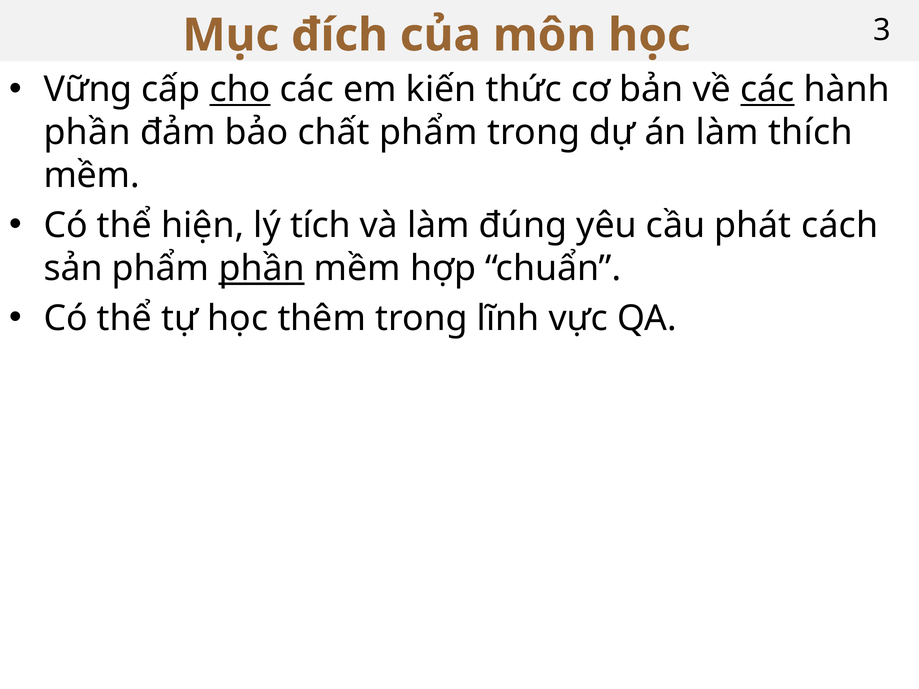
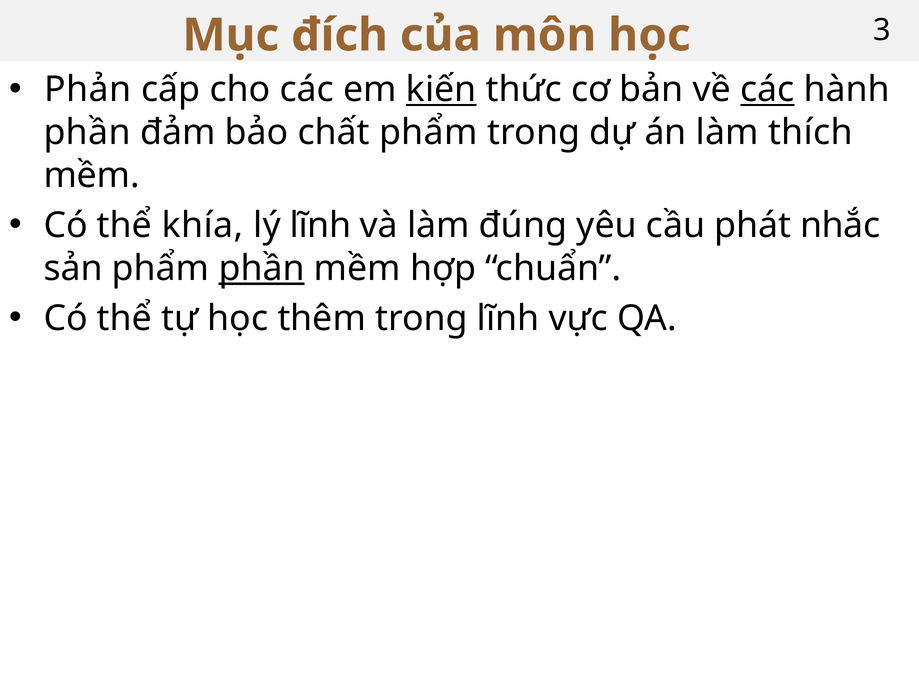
Vững: Vững -> Phản (88, 90)
cho underline: present -> none (240, 90)
kiến underline: none -> present (441, 90)
hiện: hiện -> khía (203, 226)
lý tích: tích -> lĩnh (320, 226)
cách: cách -> nhắc (840, 226)
